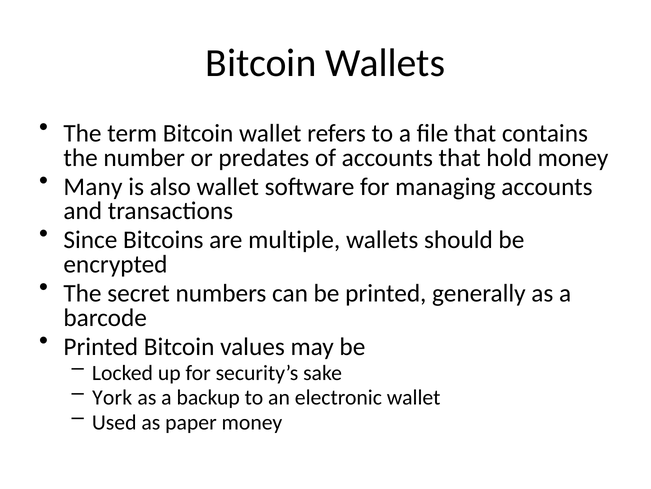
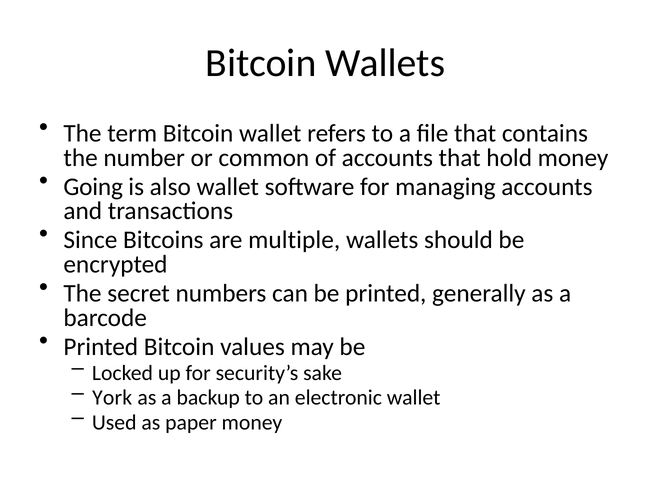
predates: predates -> common (264, 157)
Many: Many -> Going (93, 186)
